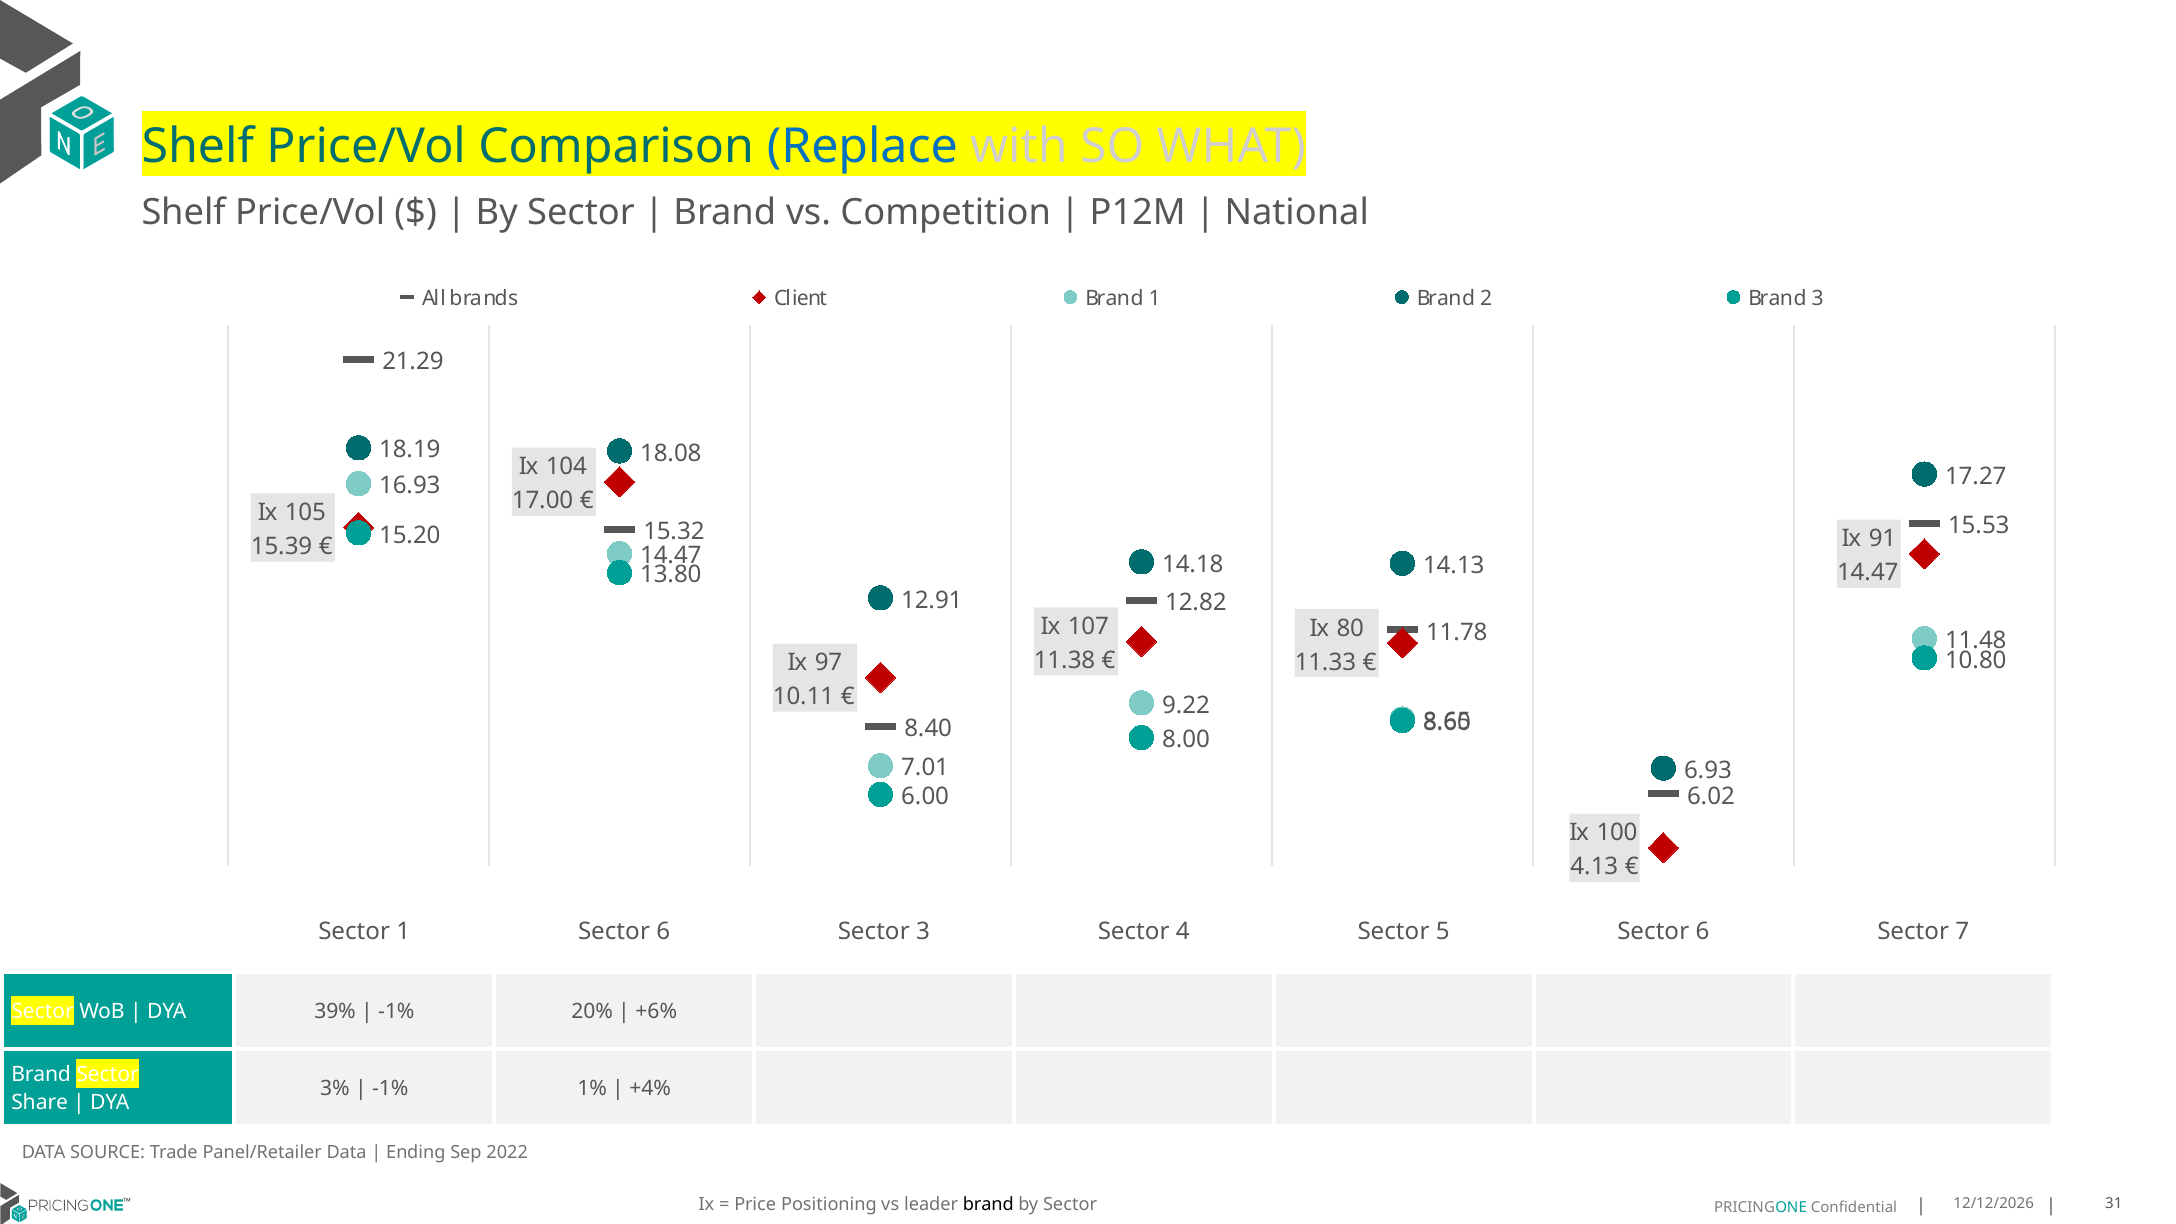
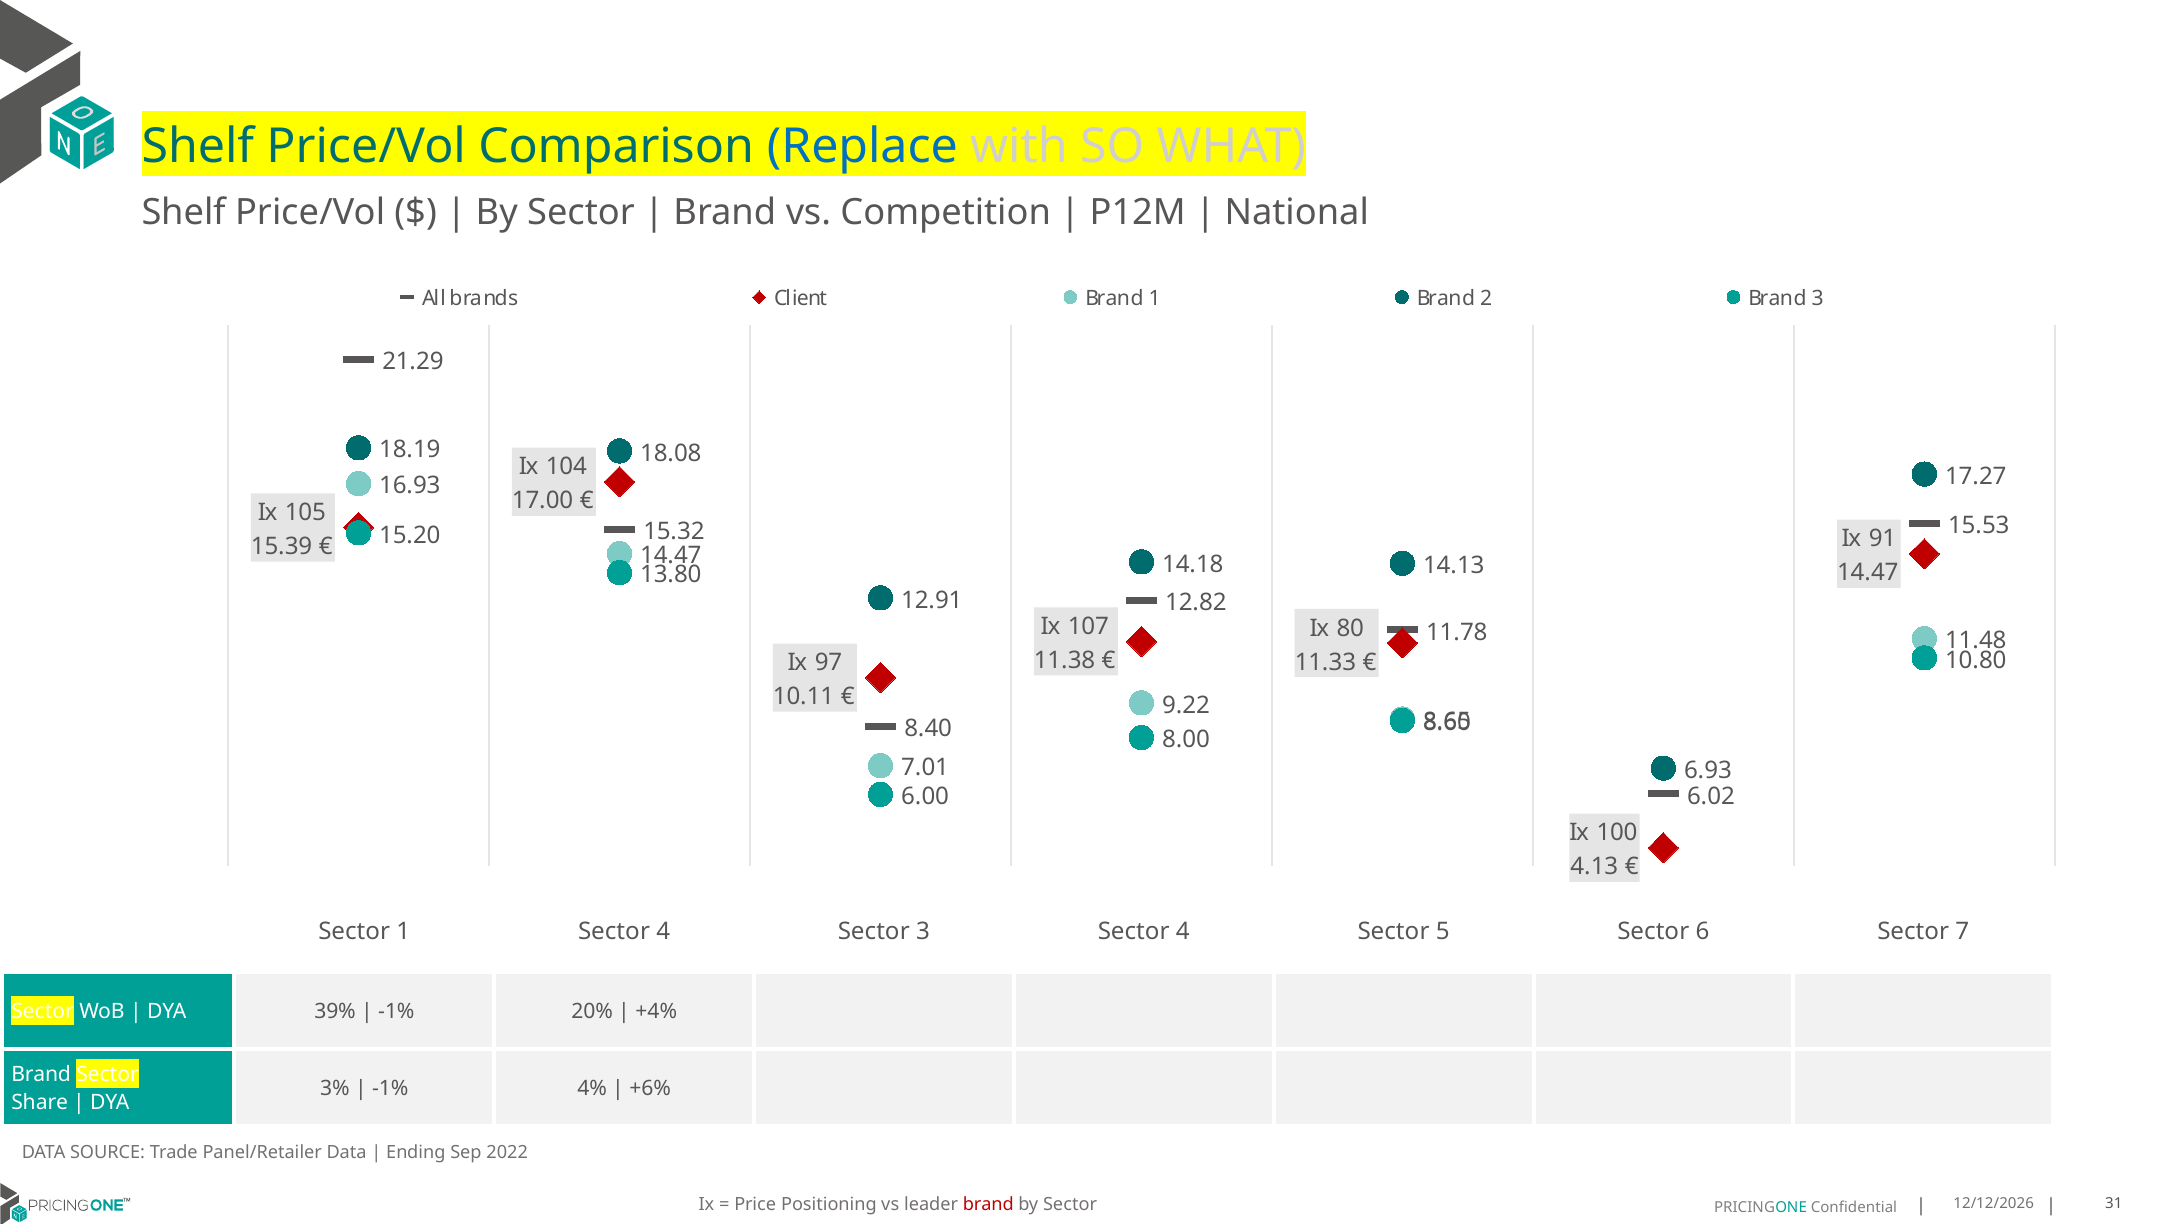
1 Sector 6: 6 -> 4 (663, 932)
+6%: +6% -> +4% (656, 1012)
1%: 1% -> 4% (592, 1089)
+4%: +4% -> +6% (650, 1089)
brand colour: black -> red (988, 1205)
